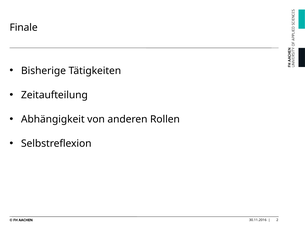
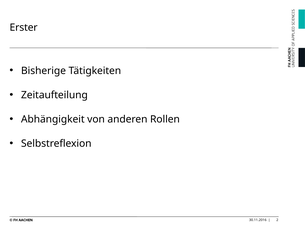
Finale: Finale -> Erster (24, 28)
